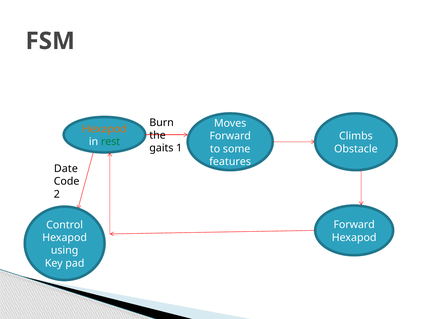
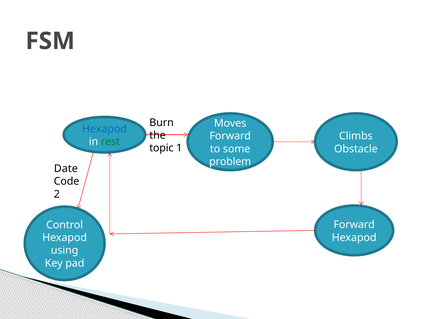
Hexapod colour: orange -> blue (104, 129)
gaits: gaits -> topic (161, 148)
features: features -> problem (230, 162)
